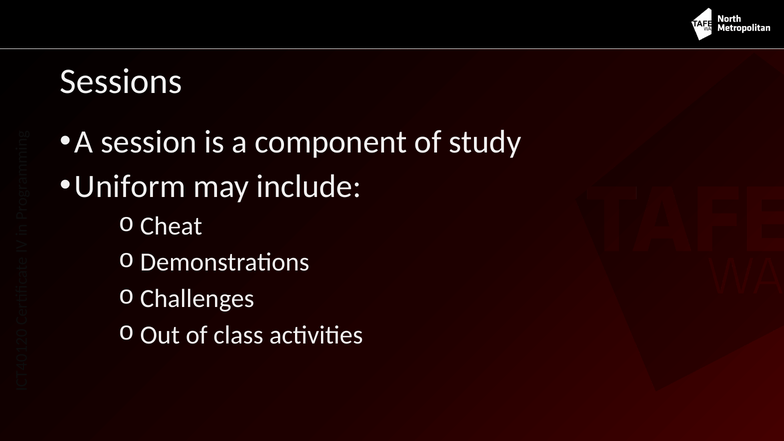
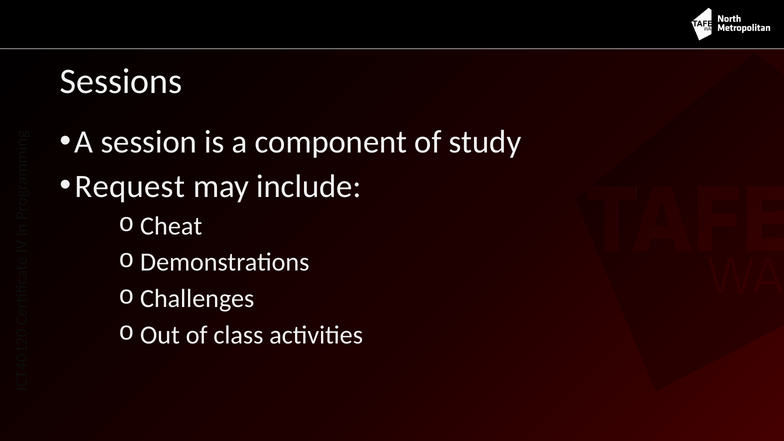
Uniform: Uniform -> Request (130, 186)
